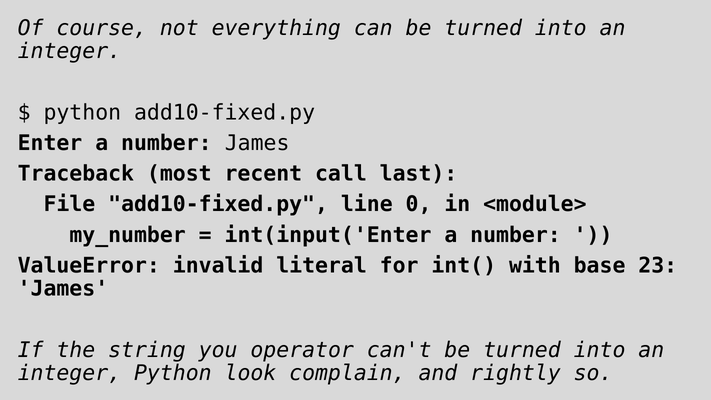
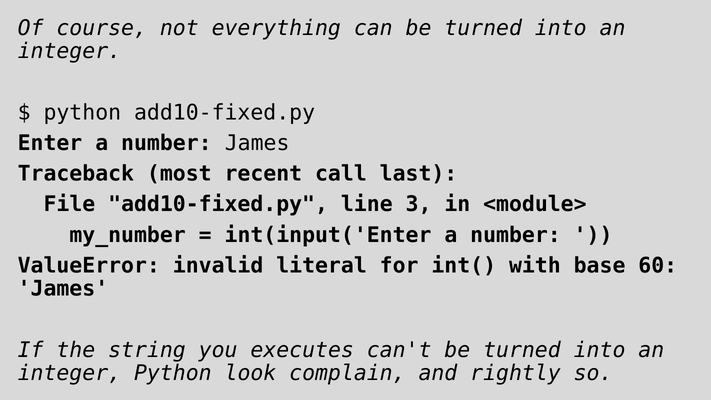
0: 0 -> 3 (419, 204)
23: 23 -> 60 (658, 266)
operator: operator -> executes (302, 350)
